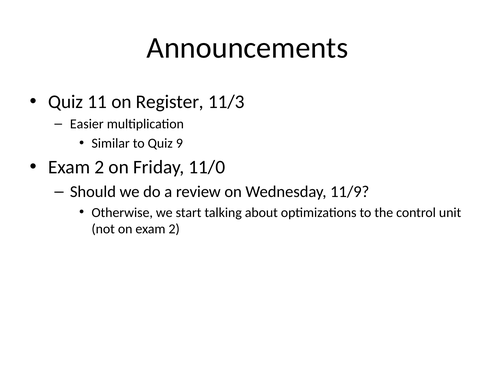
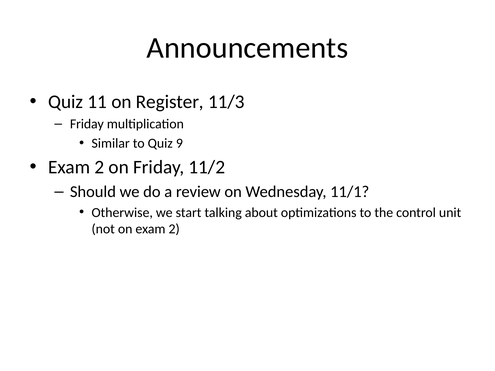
Easier: Easier -> Friday (87, 124)
11/0: 11/0 -> 11/2 (207, 167)
11/9: 11/9 -> 11/1 (350, 192)
